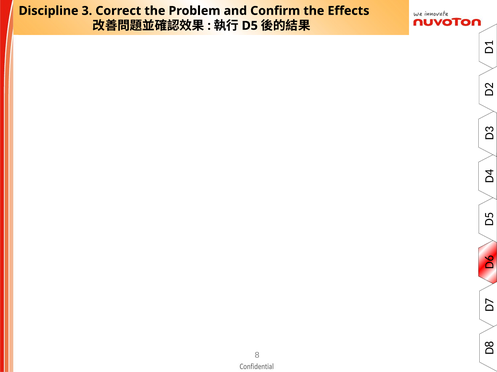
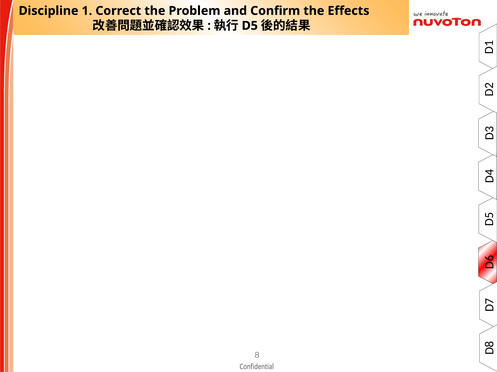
Discipline 3: 3 -> 1 (87, 11)
